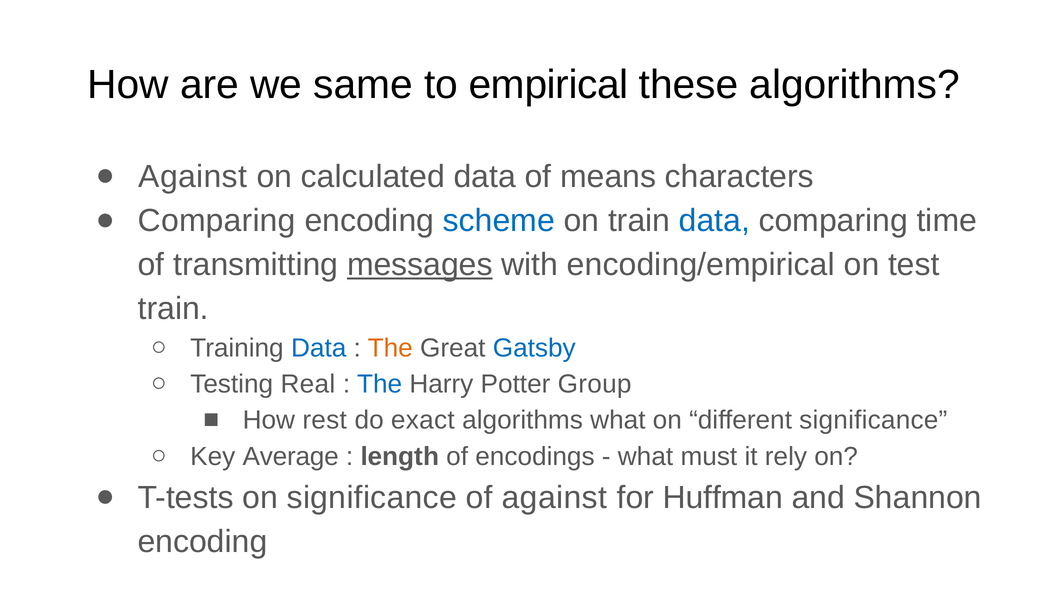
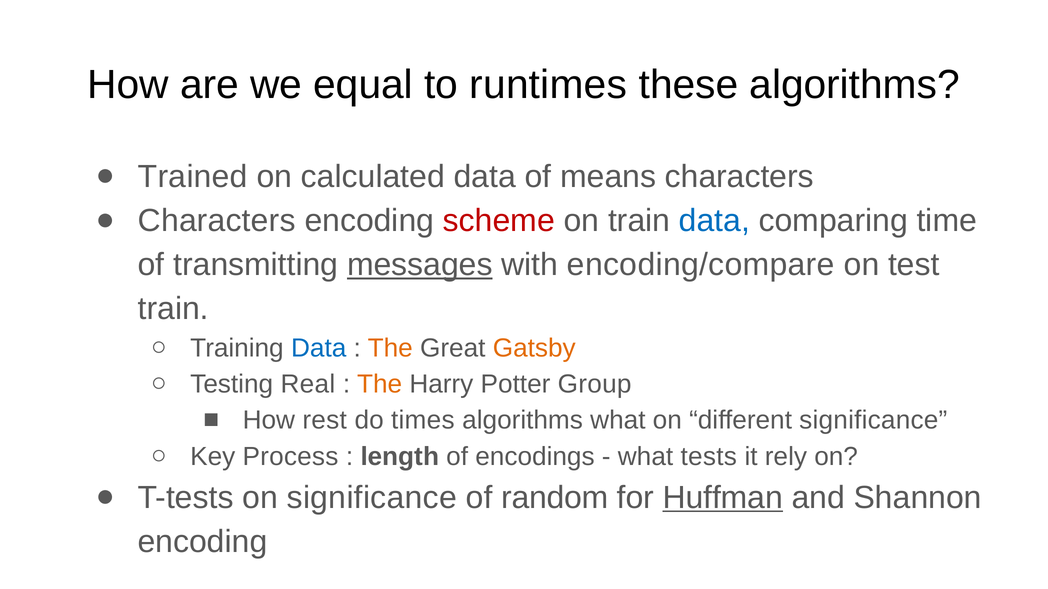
same: same -> equal (363, 85)
empirical: empirical -> runtimes (548, 85)
Against: Against -> Trained (193, 177)
Comparing: Comparing -> Characters (217, 221)
scheme colour: blue -> red (499, 221)
encoding/empirical: encoding/empirical -> encoding/compare (701, 265)
Gatsby colour: blue -> orange (534, 348)
The colour: blue -> orange (380, 385)
exact: exact -> times (423, 421)
Average: Average -> Process (290, 457)
must: must -> tests (709, 457)
of against: against -> random (555, 498)
Huffman underline: none -> present (723, 498)
